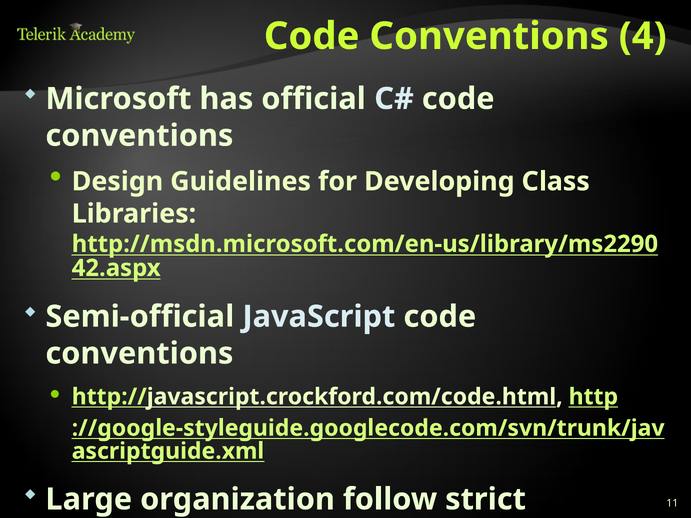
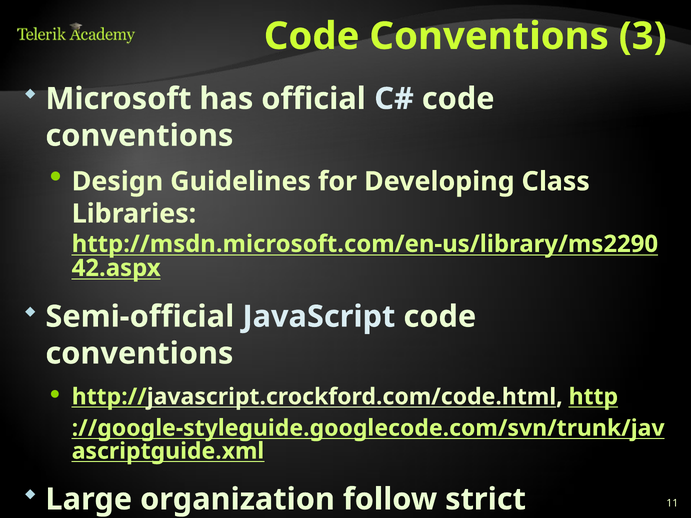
4: 4 -> 3 (643, 36)
